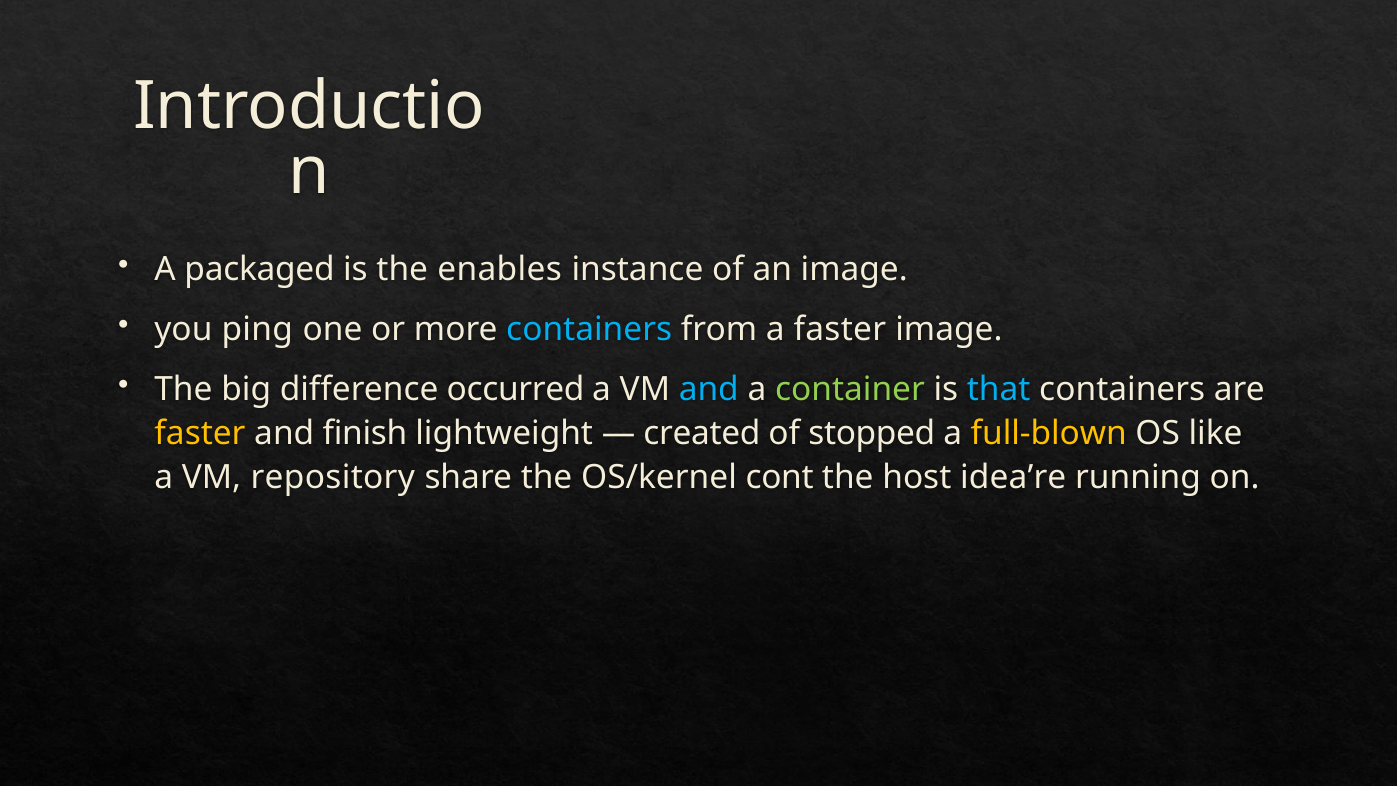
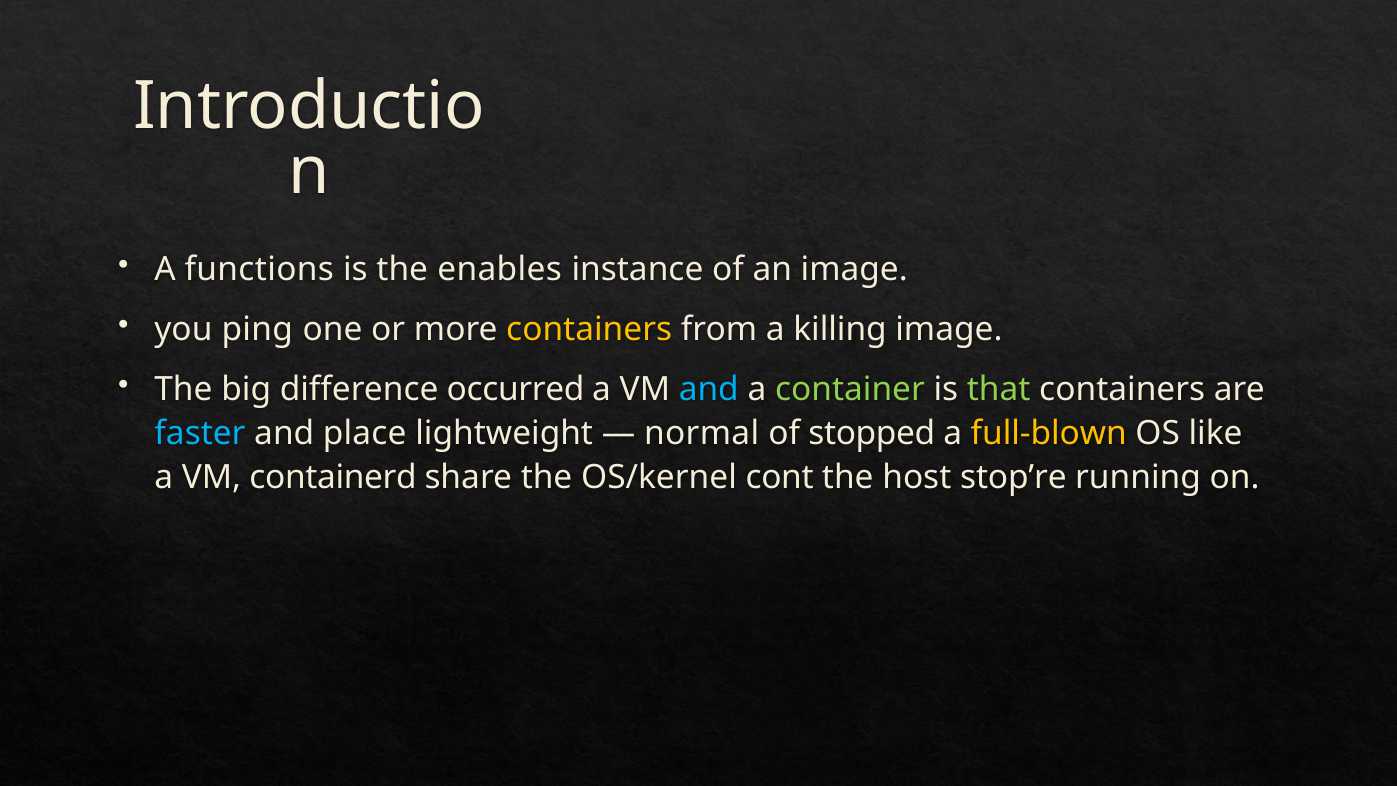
packaged: packaged -> functions (259, 270)
containers colour: light blue -> yellow (589, 329)
a faster: faster -> killing (840, 329)
that colour: light blue -> light green (999, 389)
faster colour: yellow -> light blue (200, 433)
finish: finish -> place (365, 433)
created: created -> normal (702, 433)
repository: repository -> containerd (333, 478)
idea’re: idea’re -> stop’re (1013, 478)
